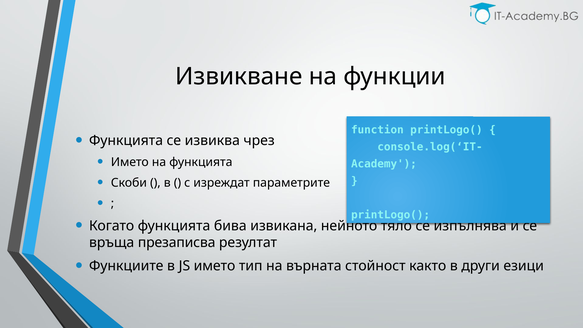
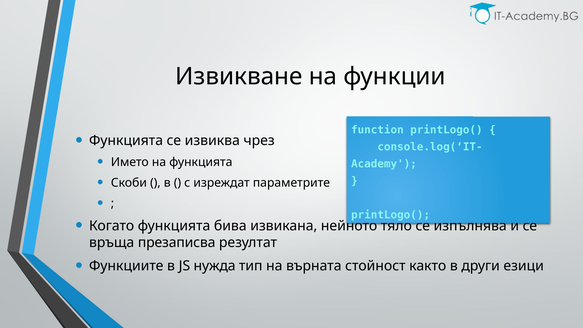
JS името: името -> нужда (215, 266)
